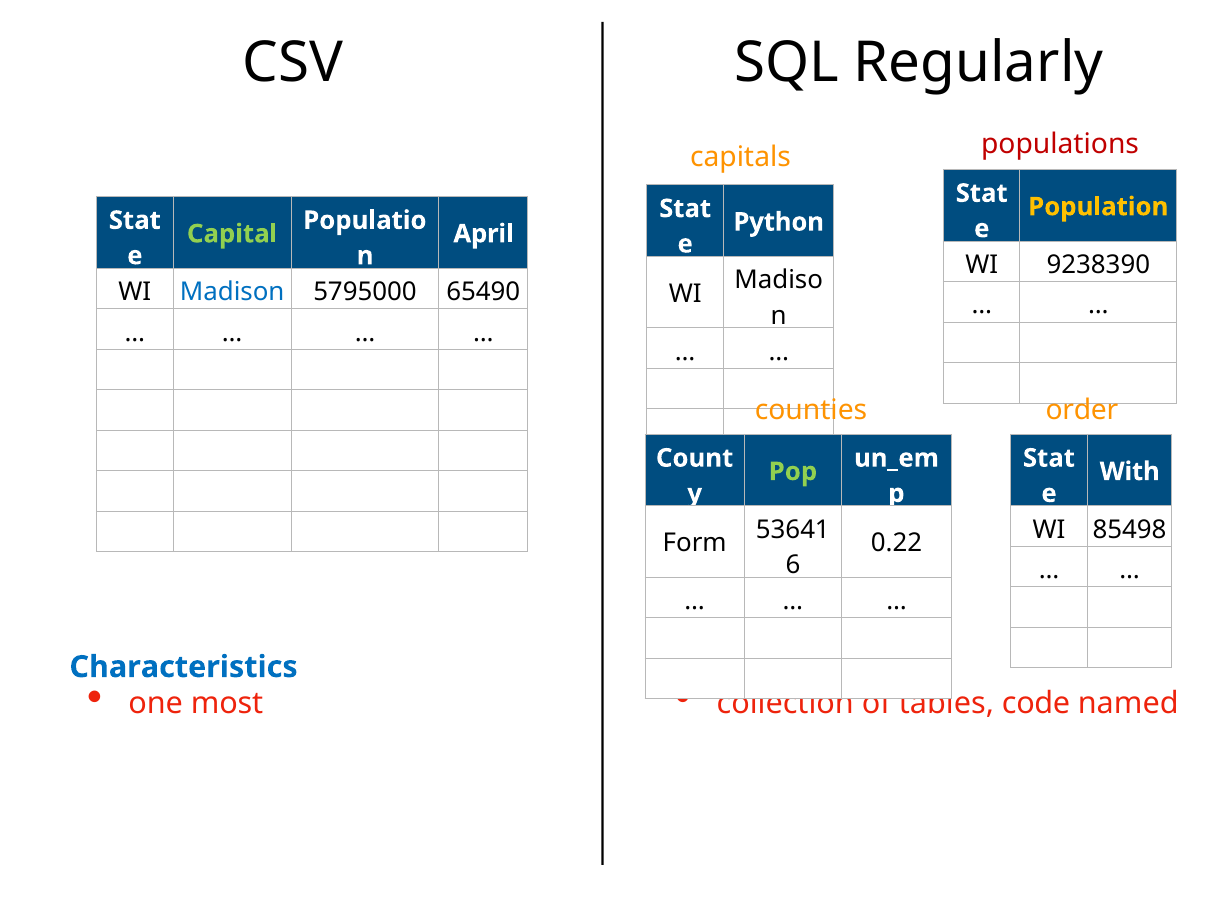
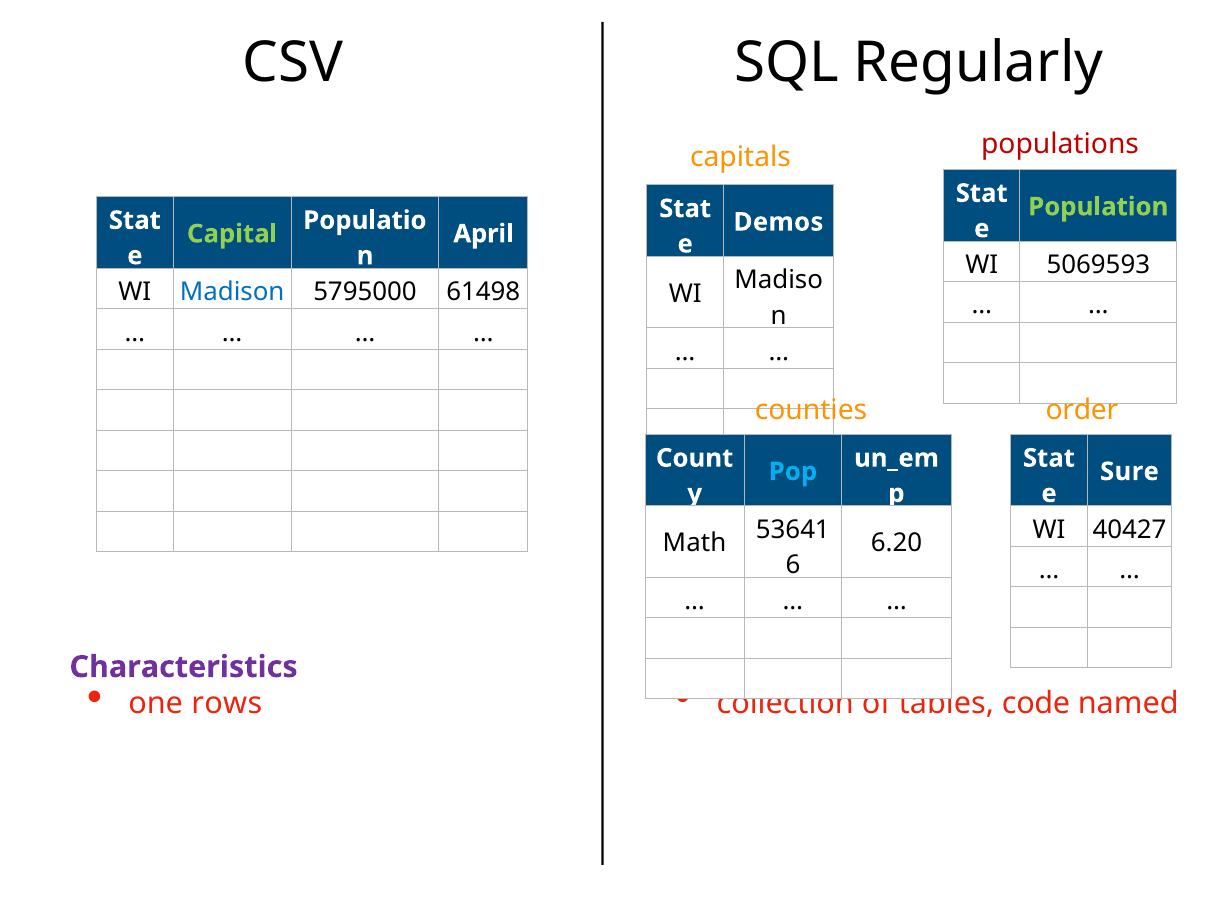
Population colour: yellow -> light green (1098, 207)
Python: Python -> Demos (778, 222)
9238390: 9238390 -> 5069593 (1098, 265)
65490: 65490 -> 61498 (483, 292)
Pop colour: light green -> light blue (793, 471)
With: With -> Sure (1129, 471)
85498: 85498 -> 40427 (1130, 530)
Form: Form -> Math (695, 543)
0.22: 0.22 -> 6.20 (896, 543)
Characteristics colour: blue -> purple (184, 667)
most: most -> rows (227, 704)
